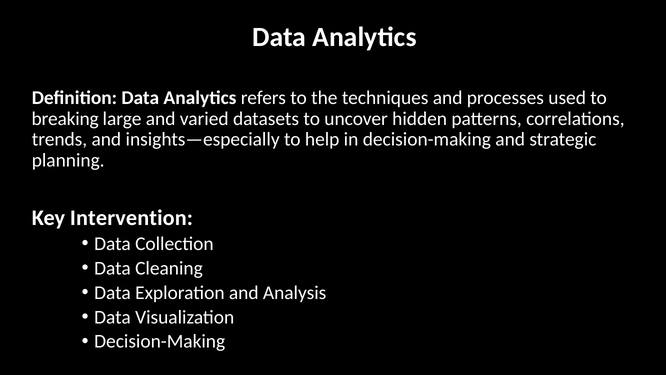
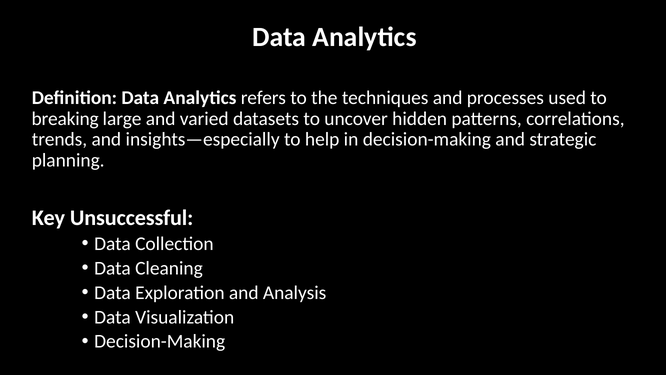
Intervention: Intervention -> Unsuccessful (132, 218)
